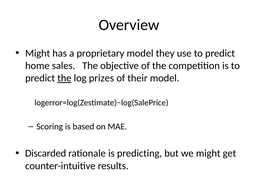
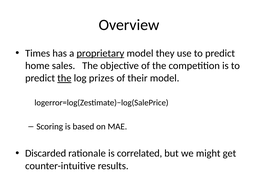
Might: Might -> Times (38, 53)
proprietary underline: none -> present (100, 53)
predicting: predicting -> correlated (140, 154)
